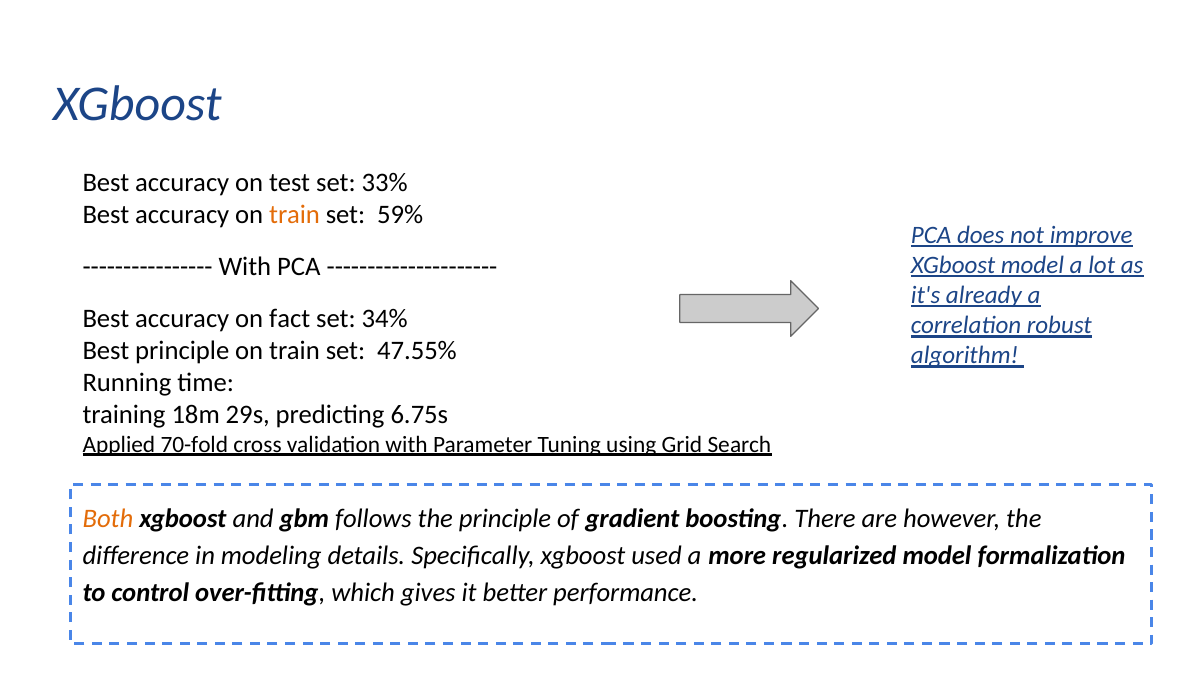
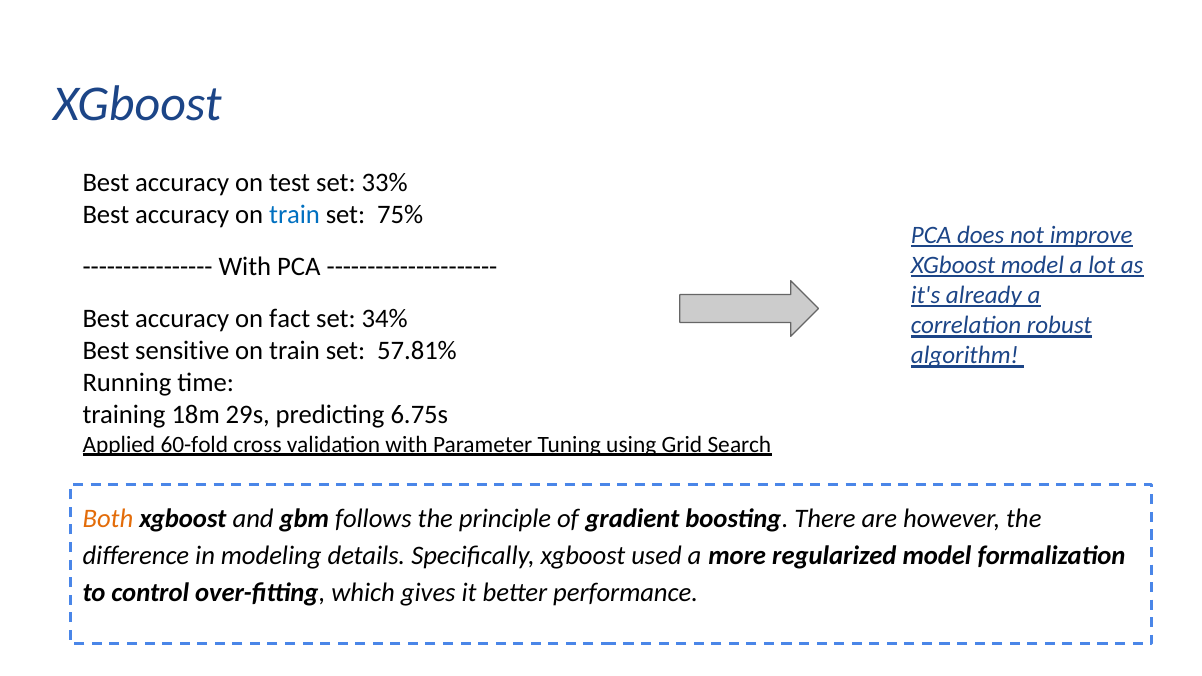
train colour: orange -> blue (295, 214)
59%: 59% -> 75% (400, 214)
Best principle: principle -> sensitive (182, 351)
47.55%: 47.55% -> 57.81% (417, 351)
70-fold: 70-fold -> 60-fold (194, 444)
